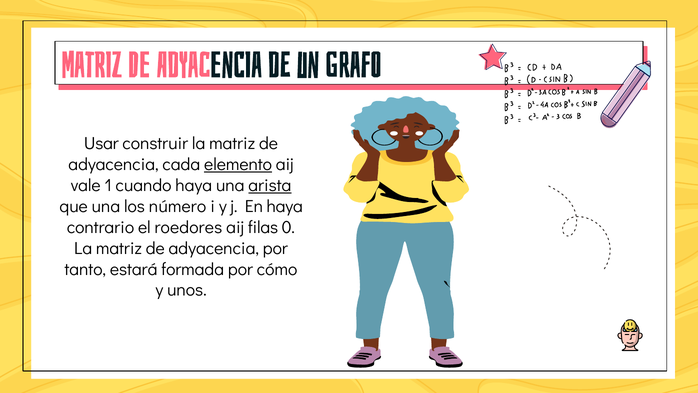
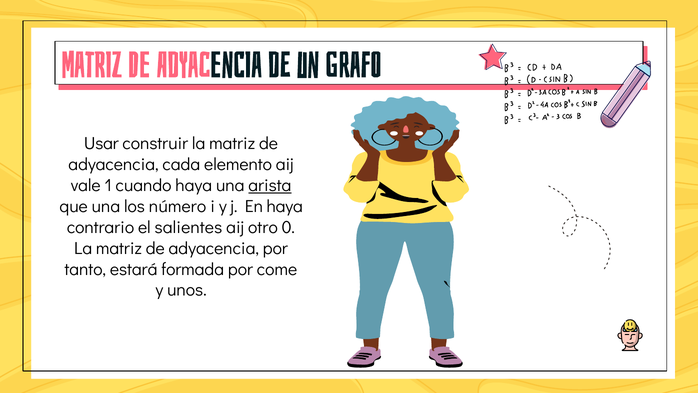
elemento underline: present -> none (238, 164)
roedores: roedores -> salientes (188, 227)
filas: filas -> otro (263, 227)
cómo: cómo -> come (277, 269)
